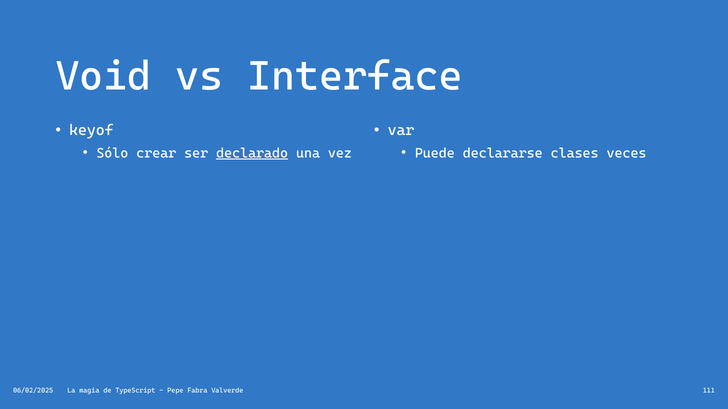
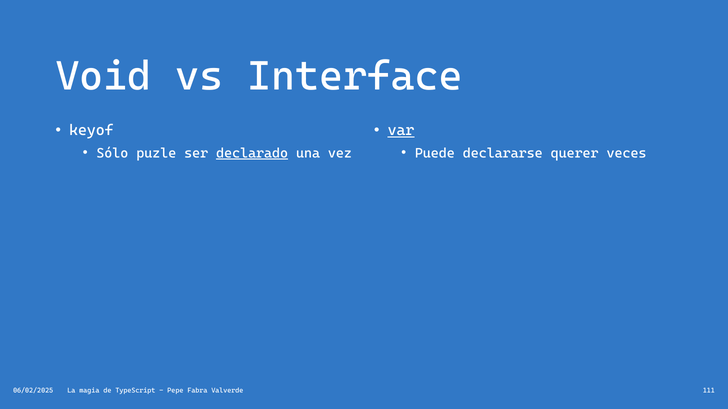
var underline: none -> present (401, 131)
crear: crear -> puzle (156, 153)
clases: clases -> querer (575, 153)
